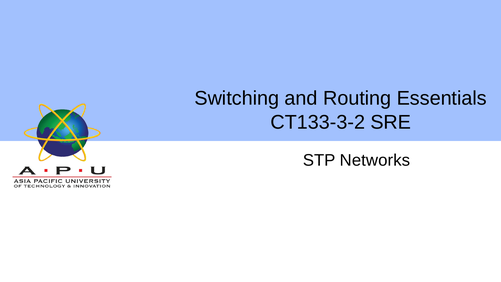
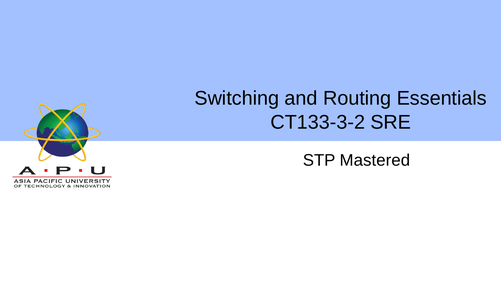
Networks: Networks -> Mastered (375, 160)
